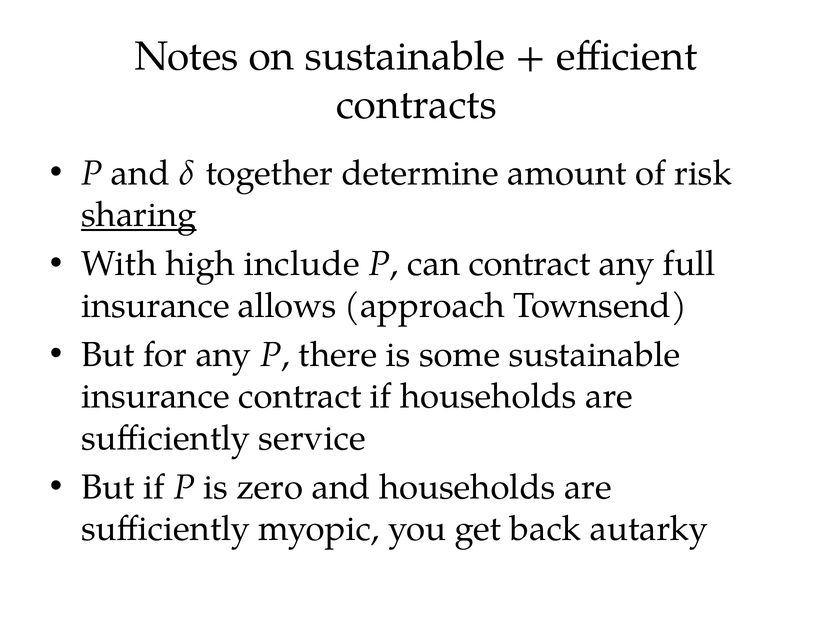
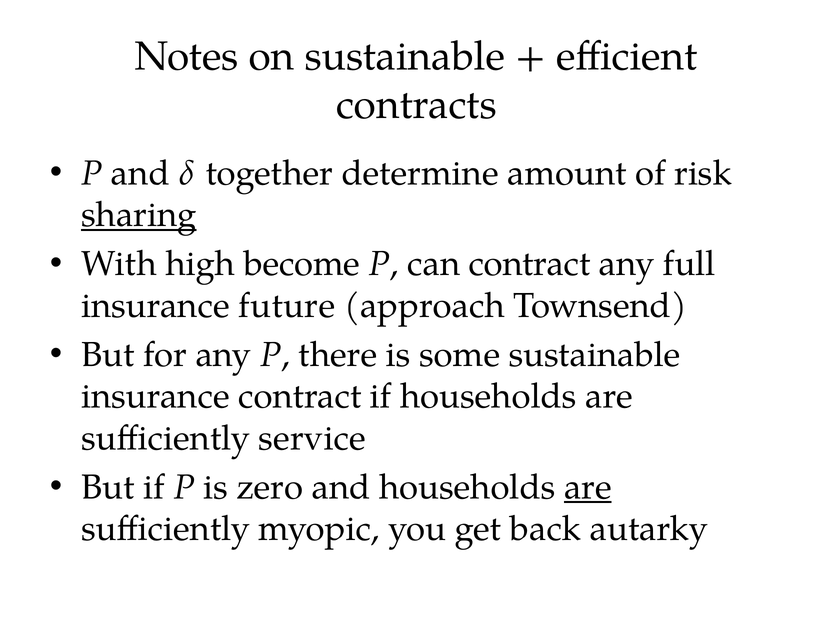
include: include -> become (302, 264)
allows: allows -> future (287, 306)
are underline: none -> present (588, 487)
